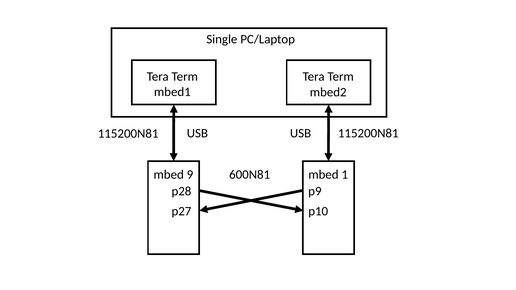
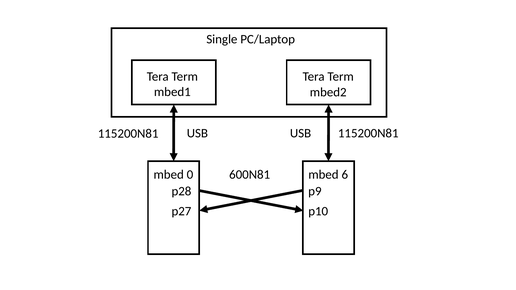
9: 9 -> 0 (190, 175)
1: 1 -> 6 (345, 175)
